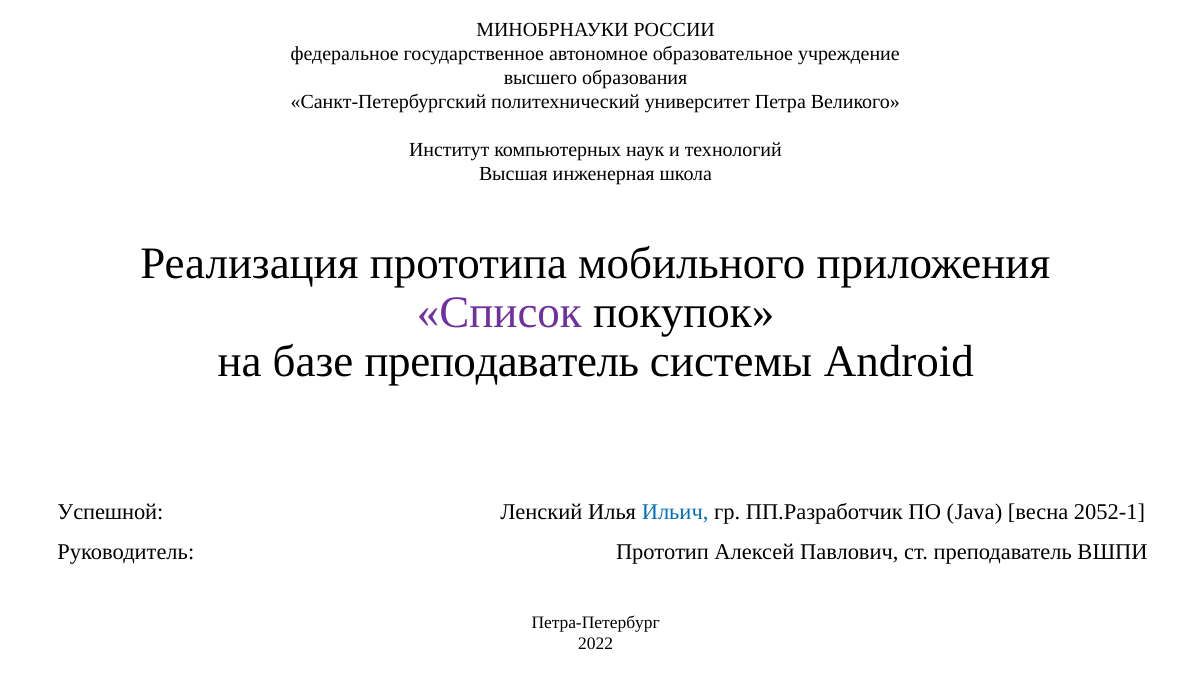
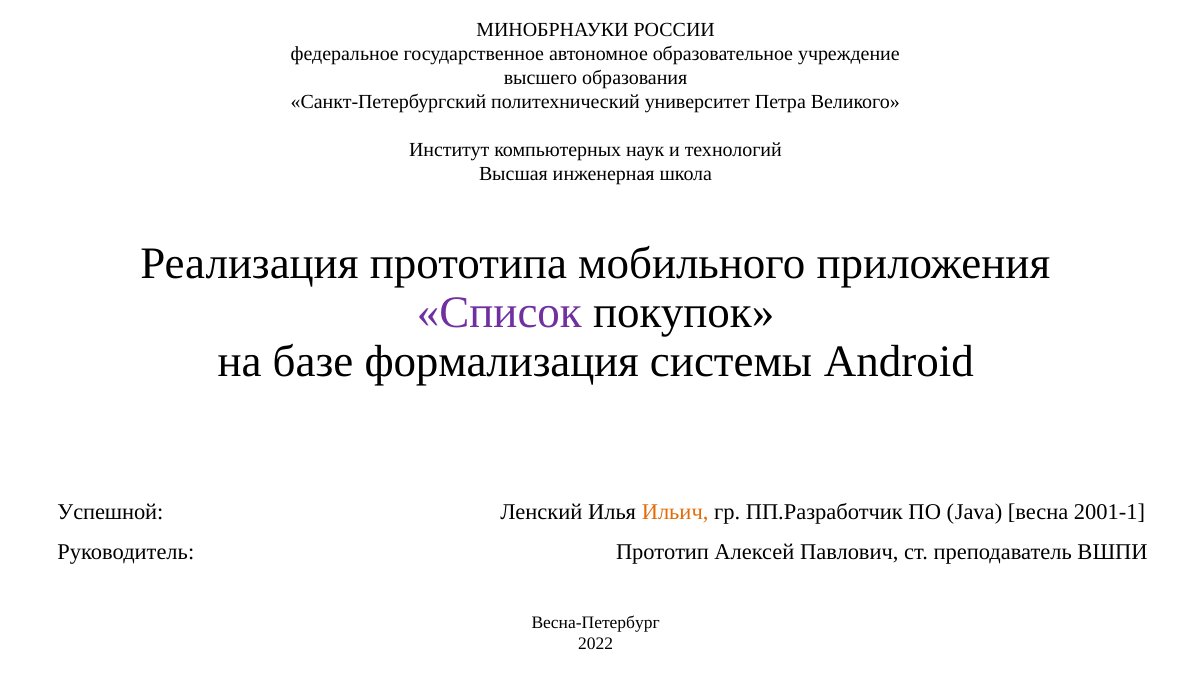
базе преподаватель: преподаватель -> формализация (502, 361)
Ильич colour: blue -> orange (675, 512)
2052-1: 2052-1 -> 2001-1 (1110, 512)
Петра-Петербург: Петра-Петербург -> Весна-Петербург (596, 623)
